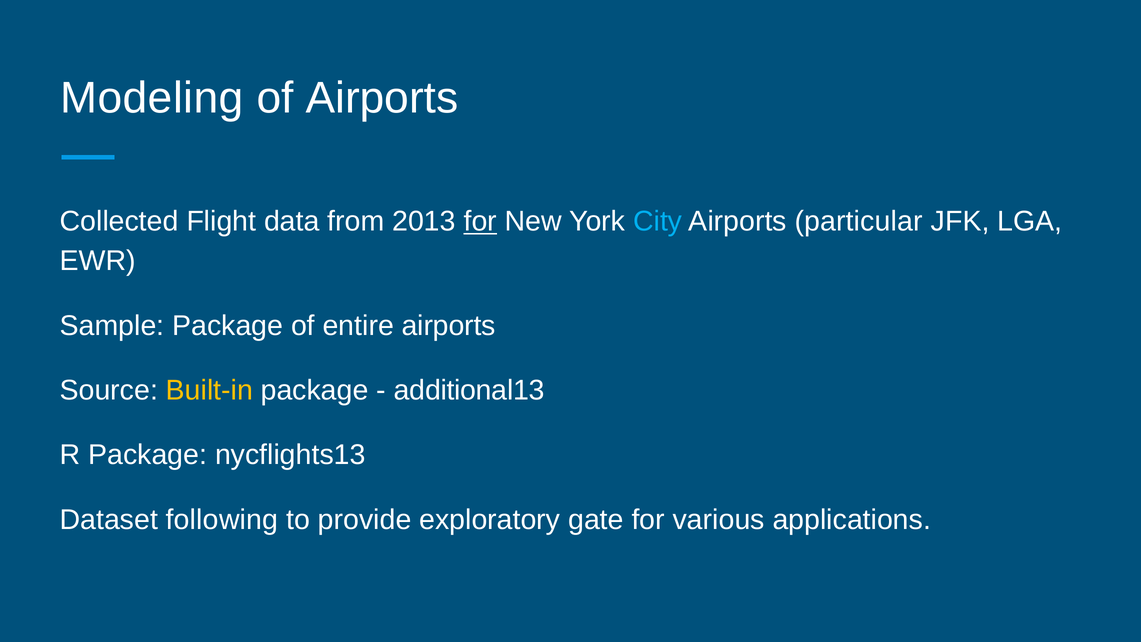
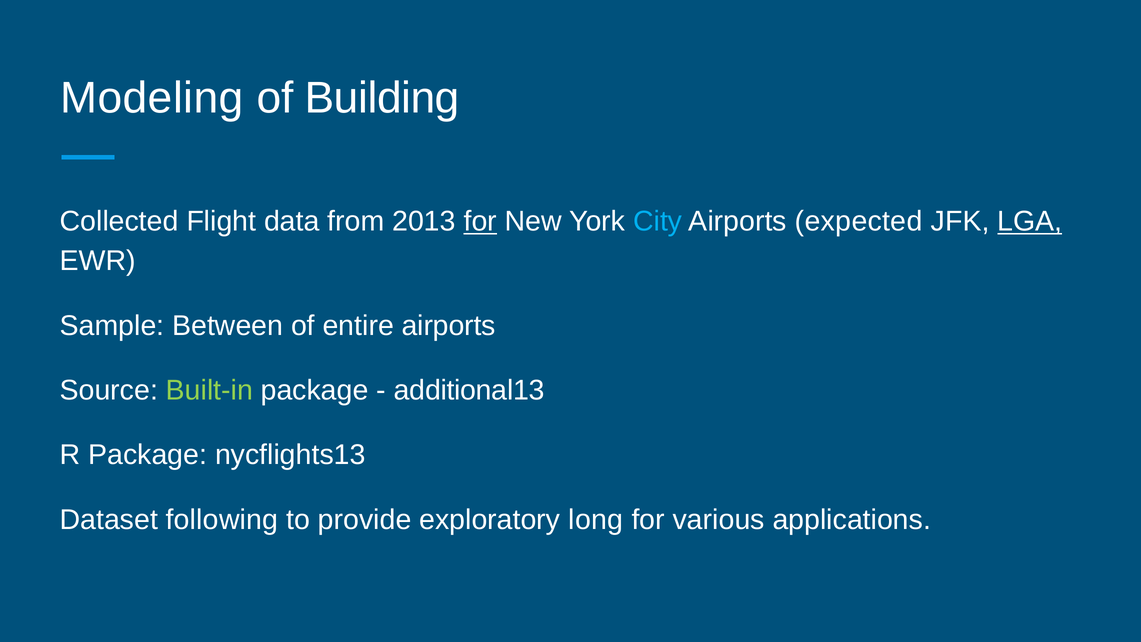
of Airports: Airports -> Building (382, 98)
particular: particular -> expected (859, 222)
LGA underline: none -> present (1030, 222)
Sample Package: Package -> Between (228, 326)
Built-in colour: yellow -> light green (209, 390)
gate: gate -> long (596, 520)
